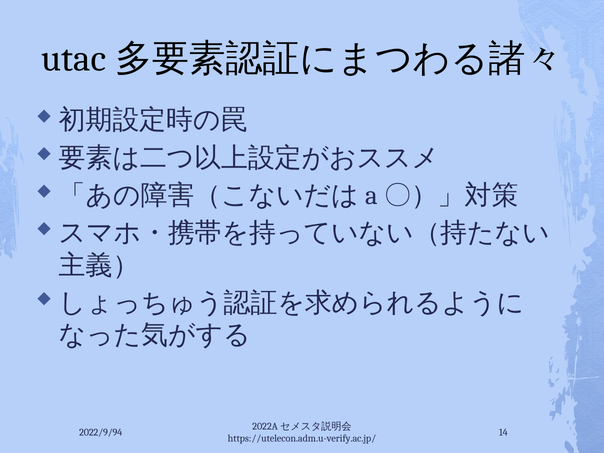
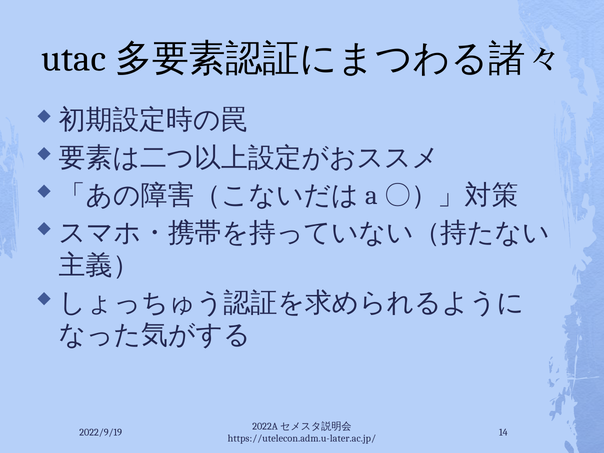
2022/9/94: 2022/9/94 -> 2022/9/19 (101, 433)
https://utelecon.adm.u-verify.ac.jp/: https://utelecon.adm.u-verify.ac.jp/ -> https://utelecon.adm.u-later.ac.jp/ (302, 439)
